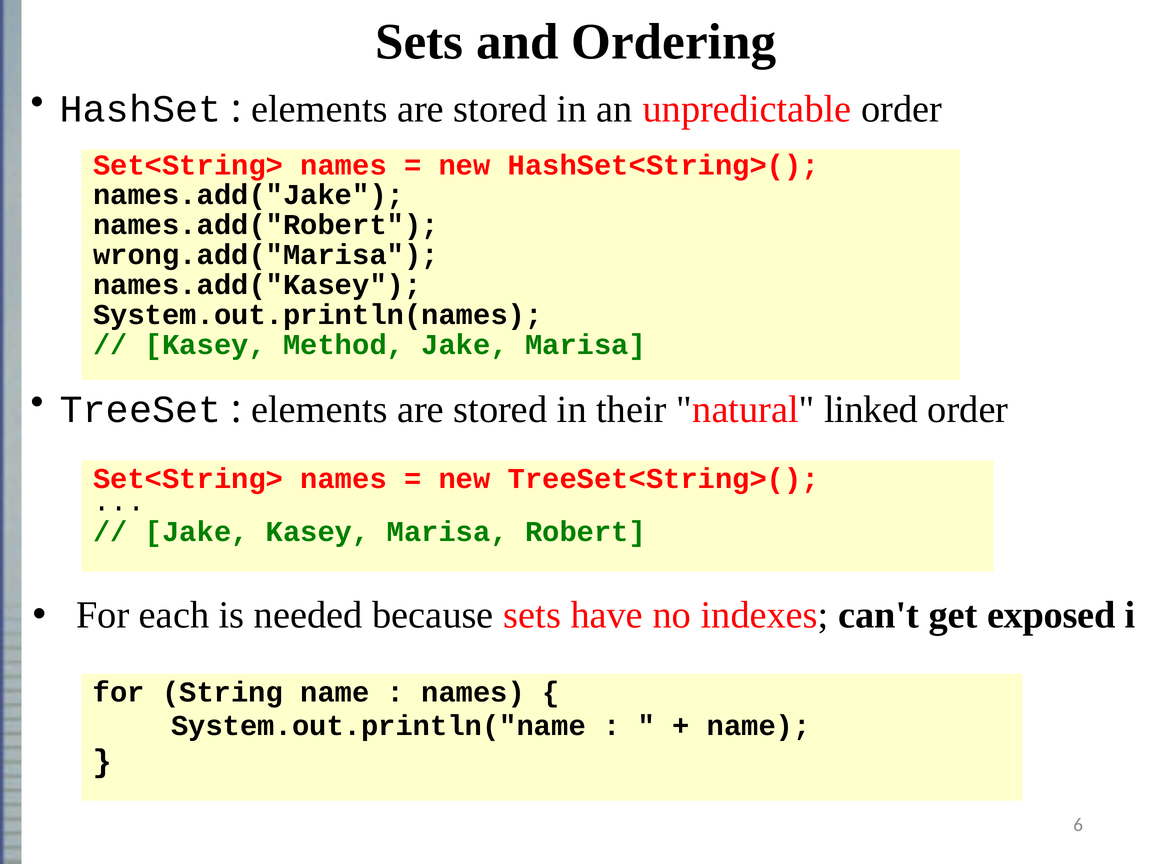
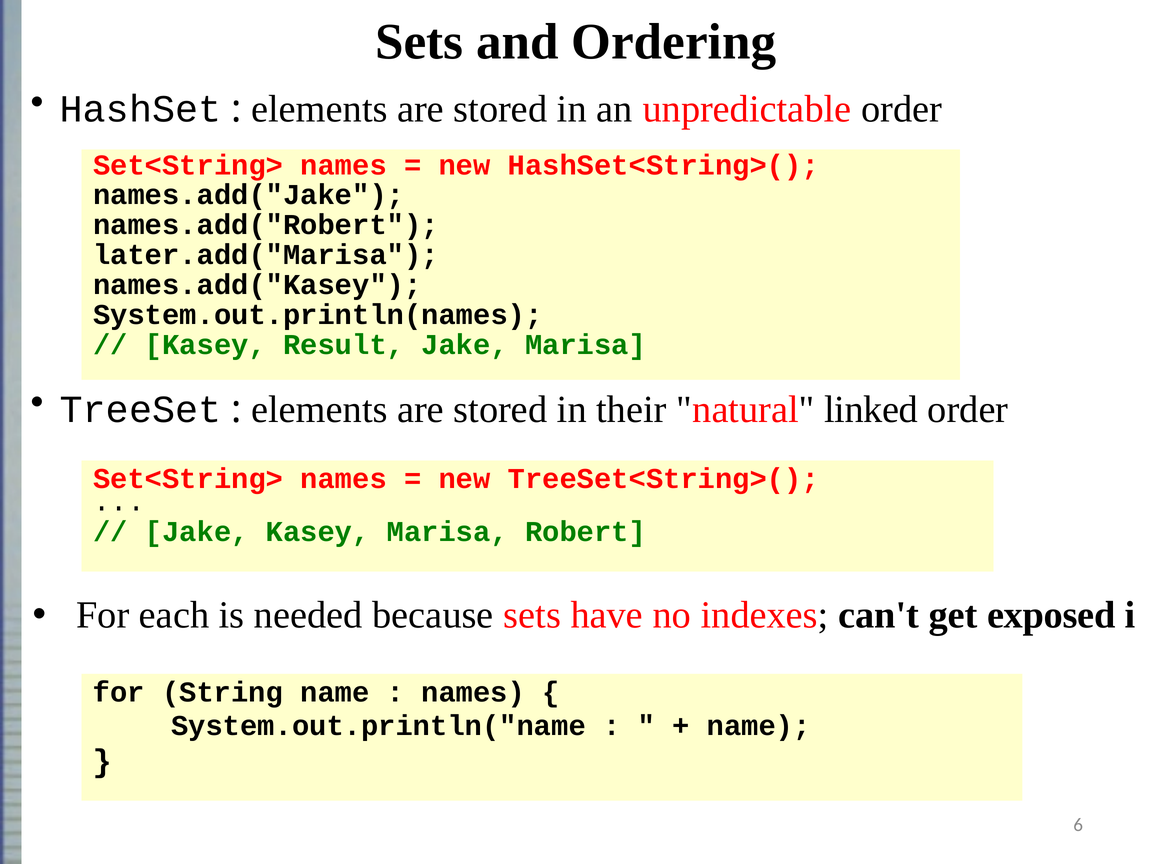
wrong.add("Marisa: wrong.add("Marisa -> later.add("Marisa (266, 255)
Method: Method -> Result (344, 345)
